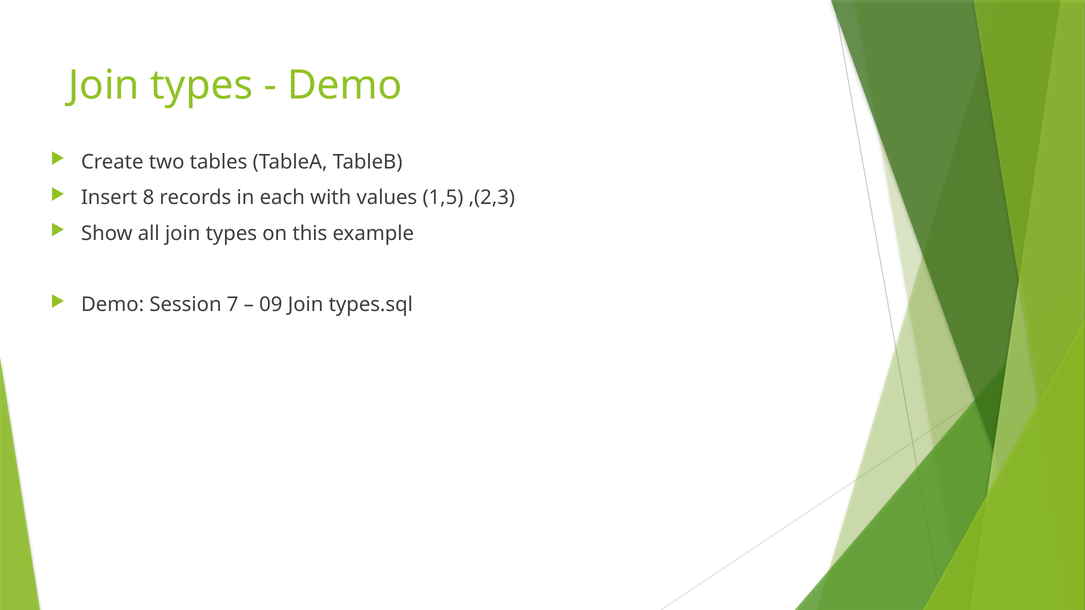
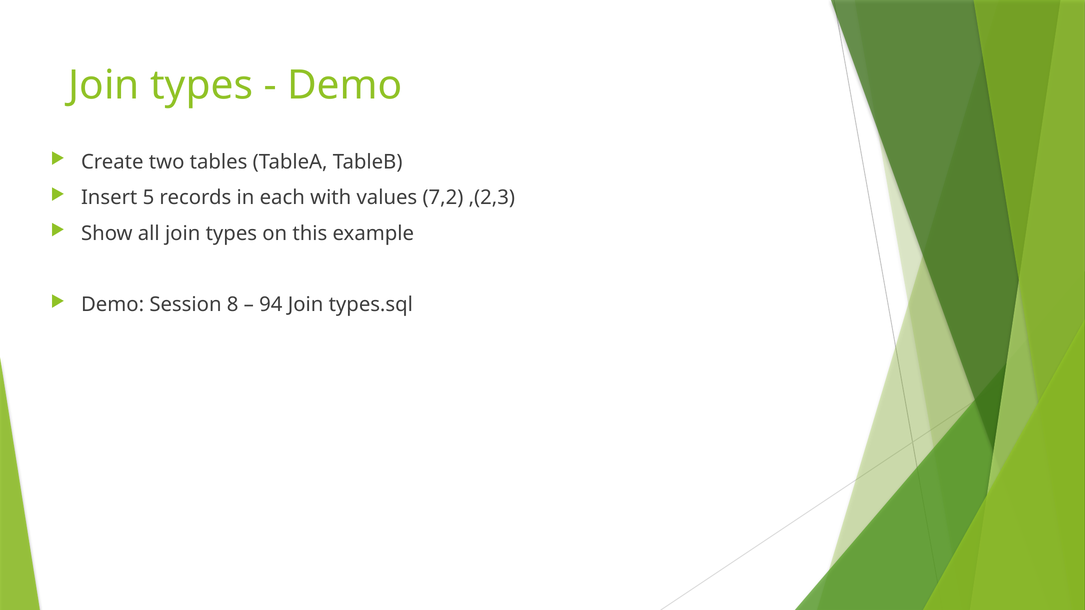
8: 8 -> 5 (148, 198)
1,5: 1,5 -> 7,2 (443, 198)
7: 7 -> 8 (233, 305)
09: 09 -> 94 (271, 305)
